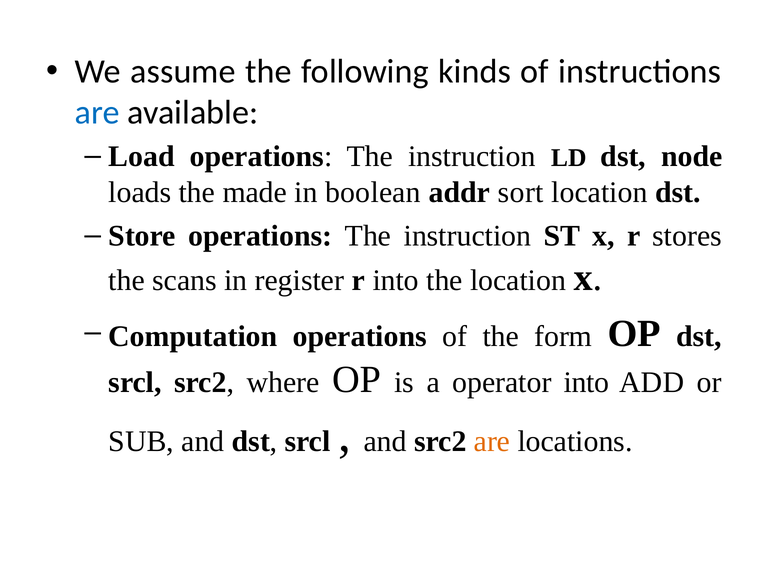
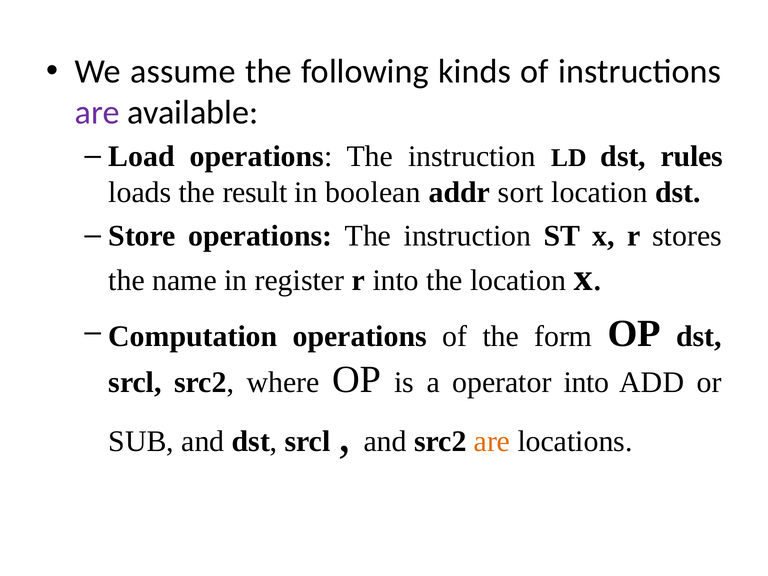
are colour: blue -> purple (97, 113)
node: node -> rules (692, 157)
made: made -> result (255, 192)
scans: scans -> name (185, 280)
